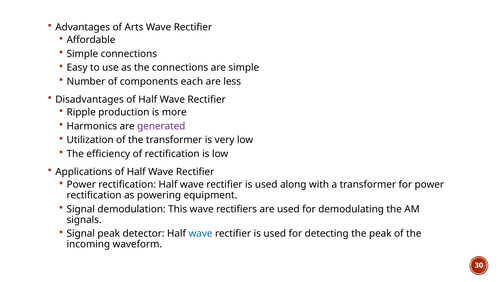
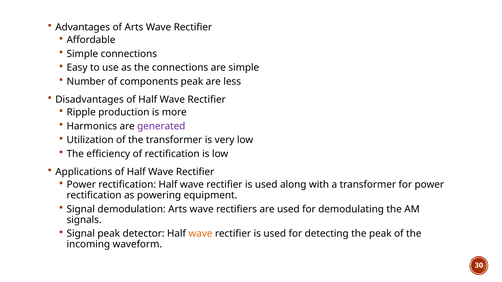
components each: each -> peak (192, 82)
demodulation This: This -> Arts (178, 209)
wave colour: blue -> orange (201, 234)
